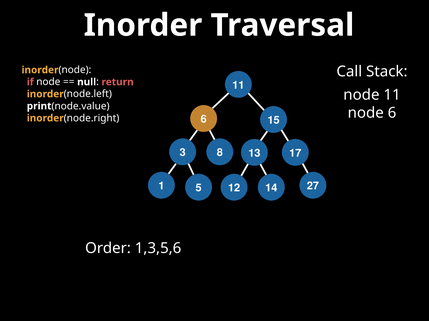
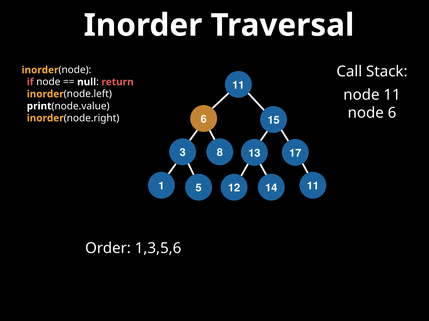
27: 27 -> 11 (313, 186)
